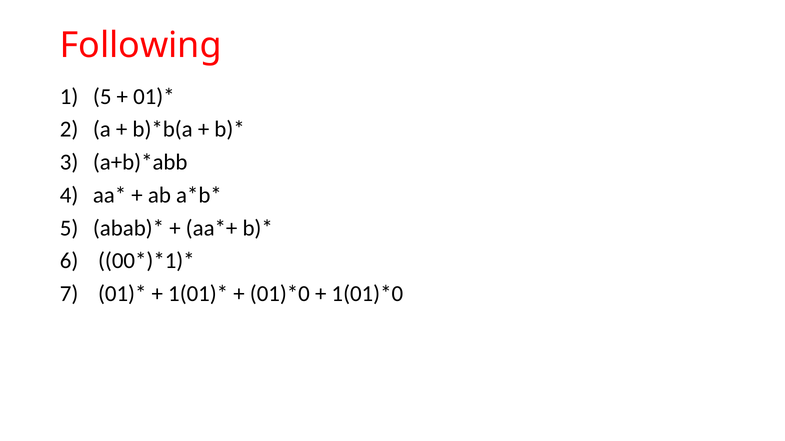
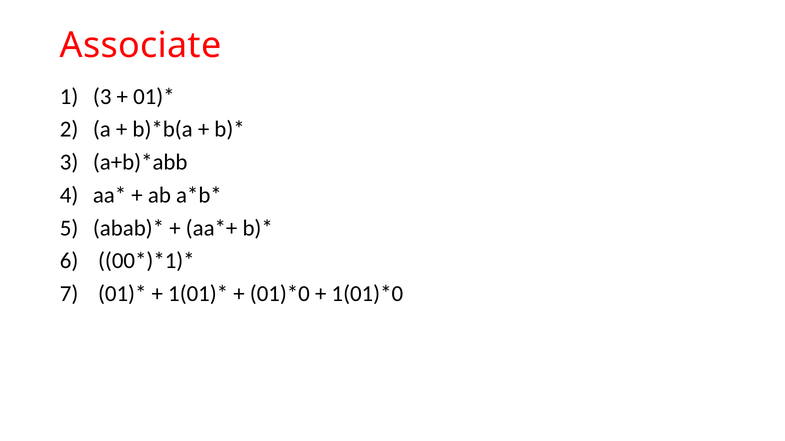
Following: Following -> Associate (141, 46)
1 5: 5 -> 3 (102, 97)
